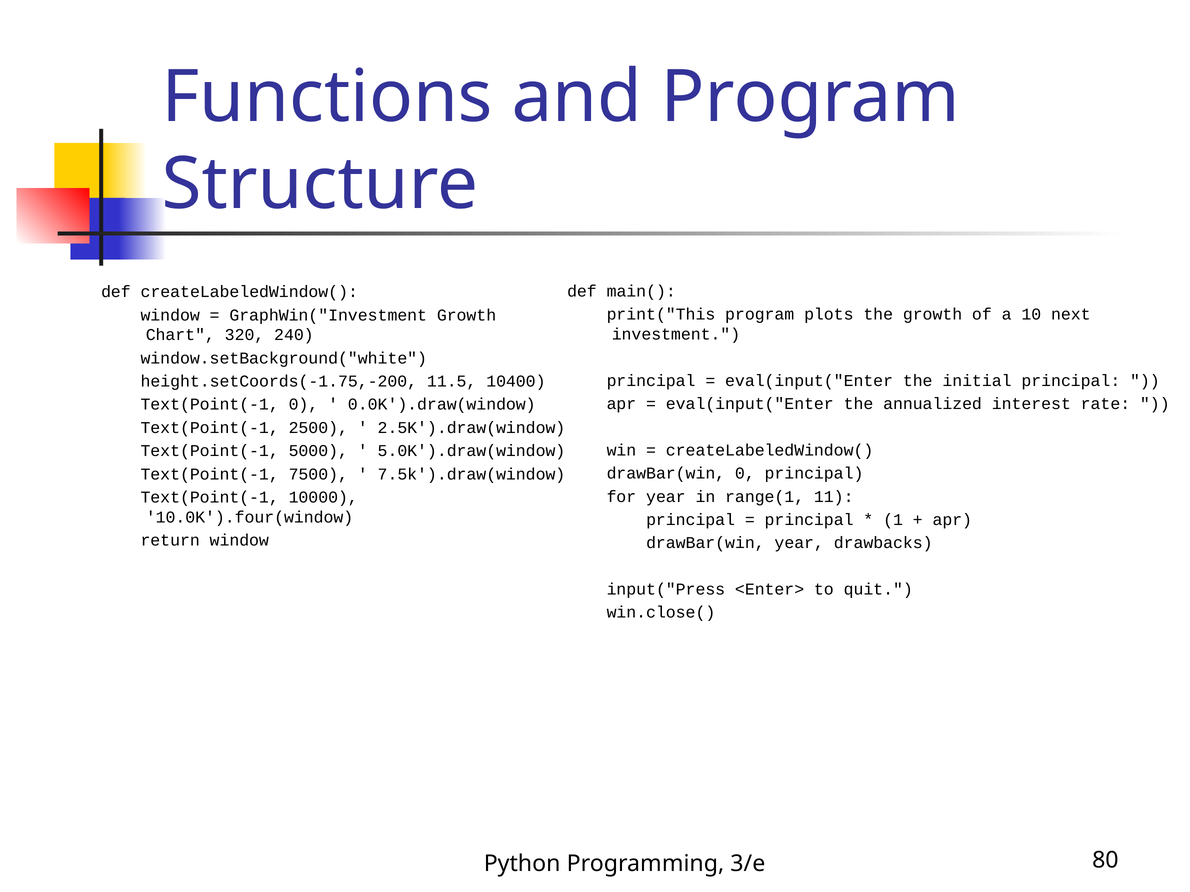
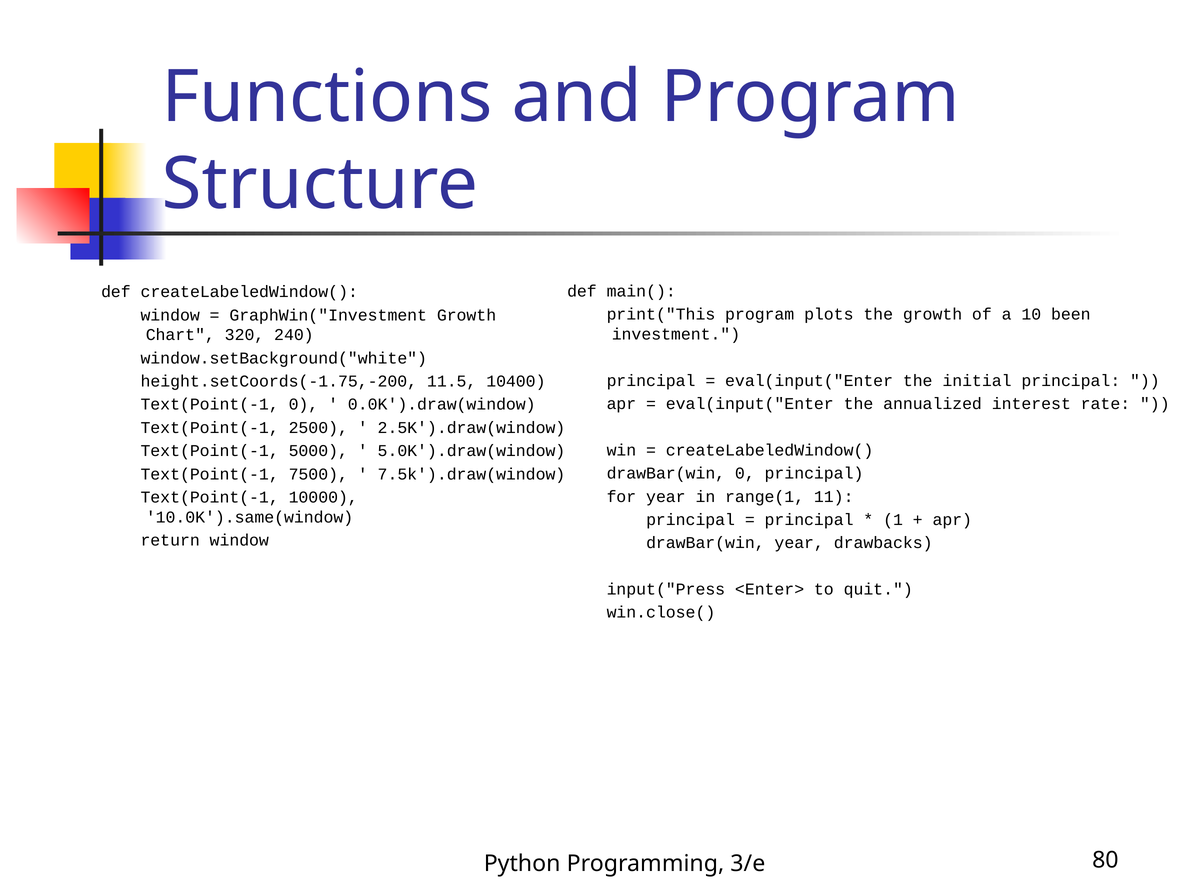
next: next -> been (1071, 315)
10.0K').four(window: 10.0K').four(window -> 10.0K').same(window (250, 517)
